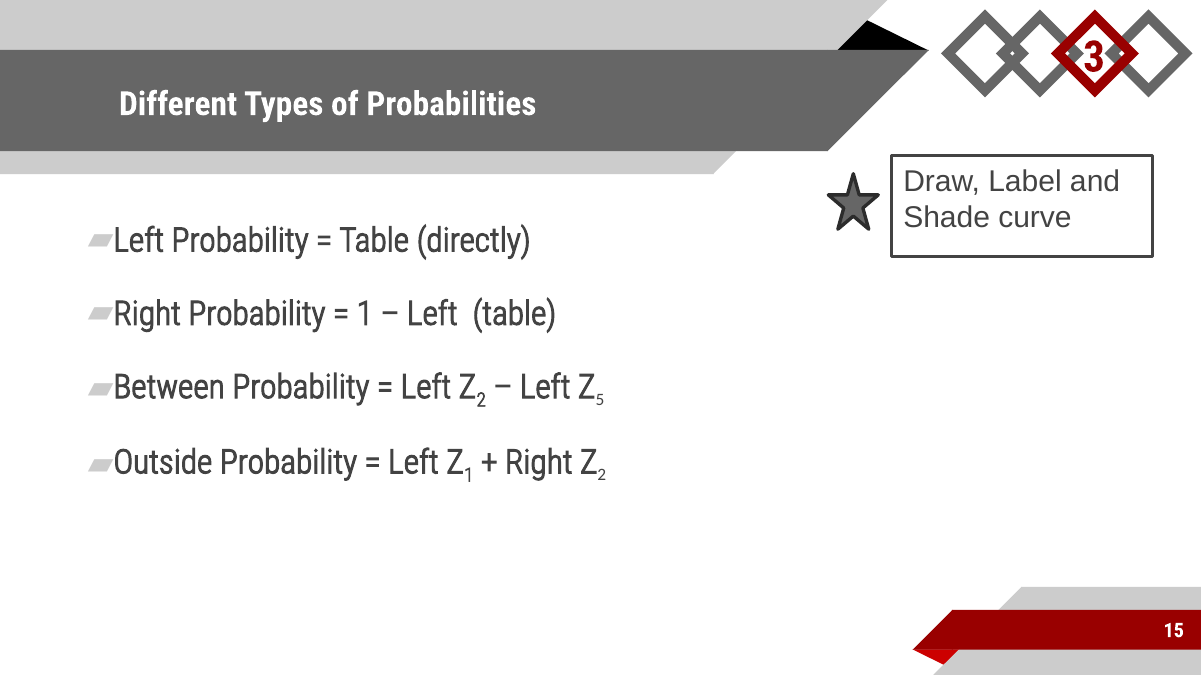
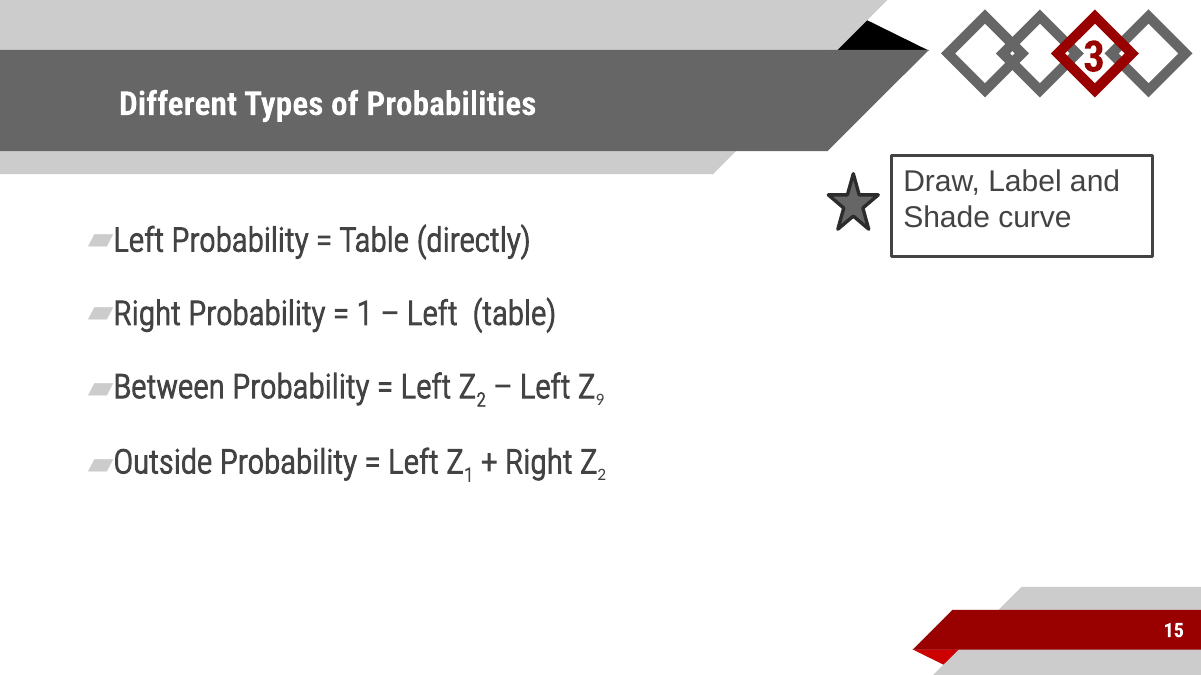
5: 5 -> 9 (600, 400)
